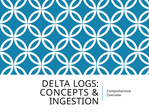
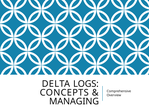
INGESTION: INGESTION -> MANAGING (74, 101)
